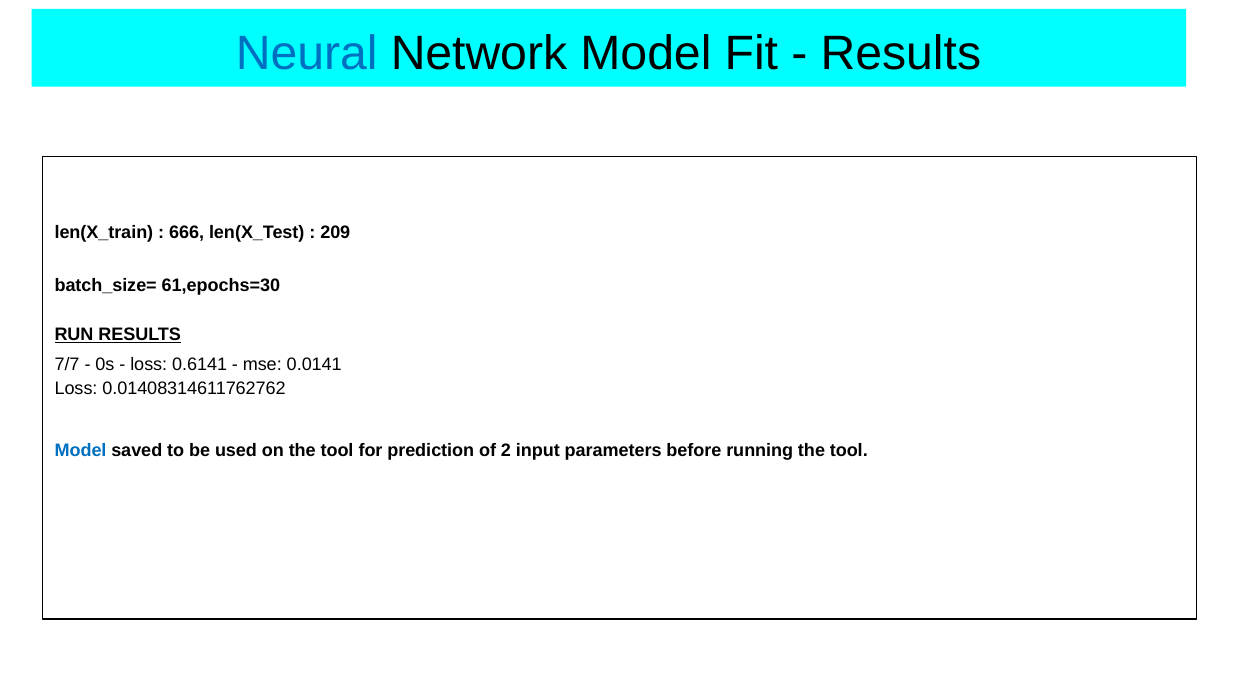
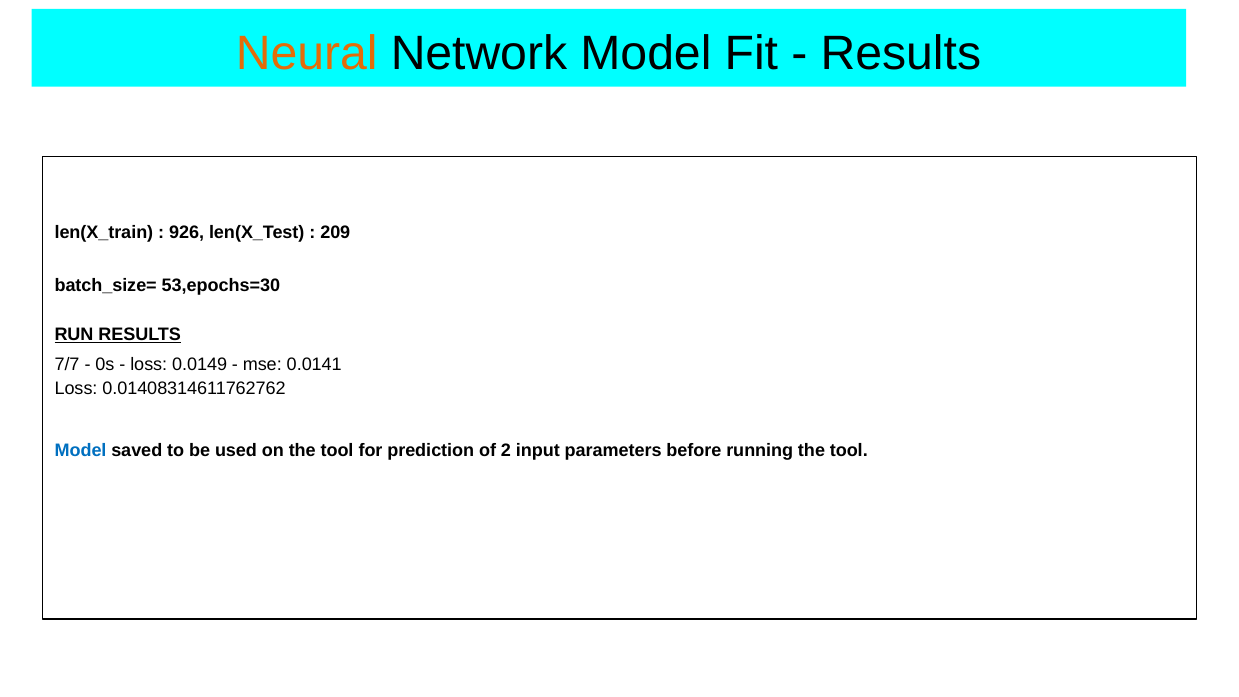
Neural colour: blue -> orange (307, 54)
666: 666 -> 926 (187, 233)
61,epochs=30: 61,epochs=30 -> 53,epochs=30 (221, 285)
0.6141: 0.6141 -> 0.0149 (200, 364)
